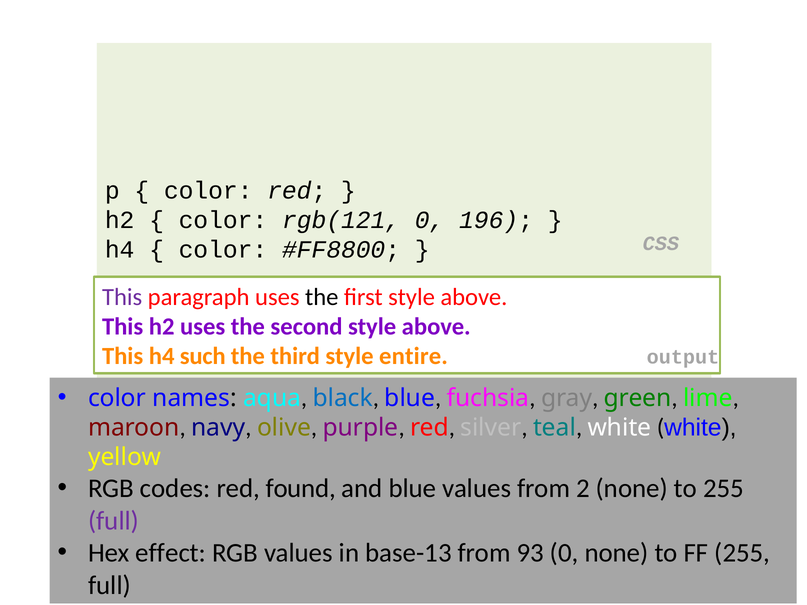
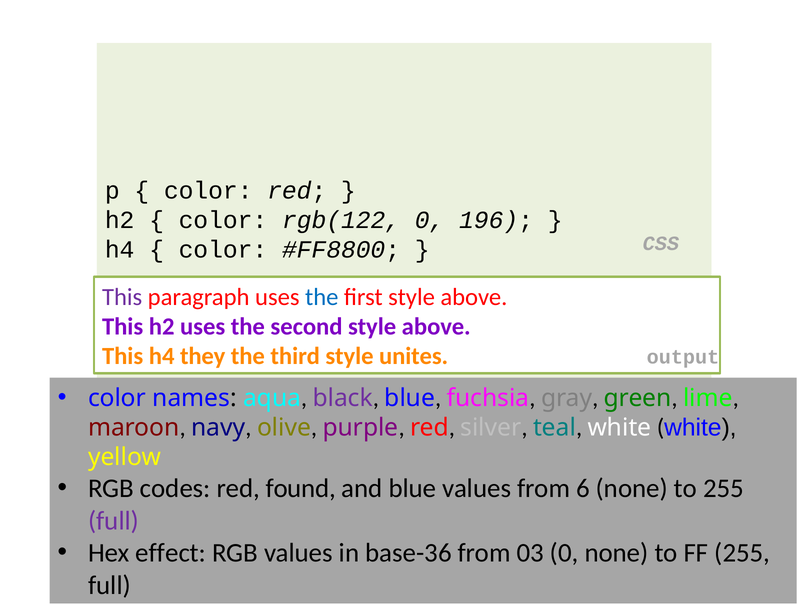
rgb(121: rgb(121 -> rgb(122 (341, 220)
the colour: black -> blue (322, 297)
such: such -> they (203, 357)
entire: entire -> unites (414, 357)
black colour: blue -> purple (343, 398)
2: 2 -> 6 (583, 489)
base-13: base-13 -> base-36 (409, 553)
93: 93 -> 03 (530, 553)
